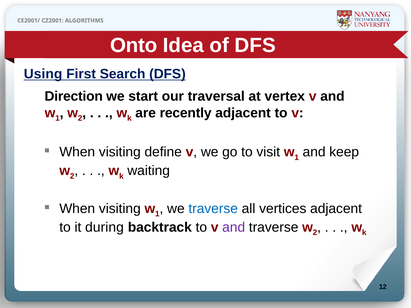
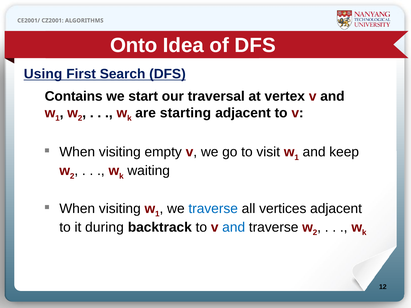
Direction: Direction -> Contains (74, 96)
recently: recently -> starting (186, 113)
define: define -> empty (163, 152)
and colour: purple -> blue (234, 227)
